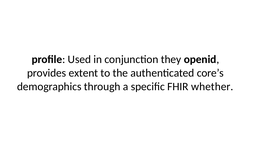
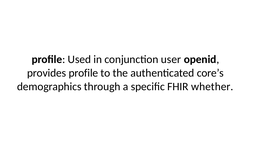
they: they -> user (171, 59)
provides extent: extent -> profile (83, 73)
